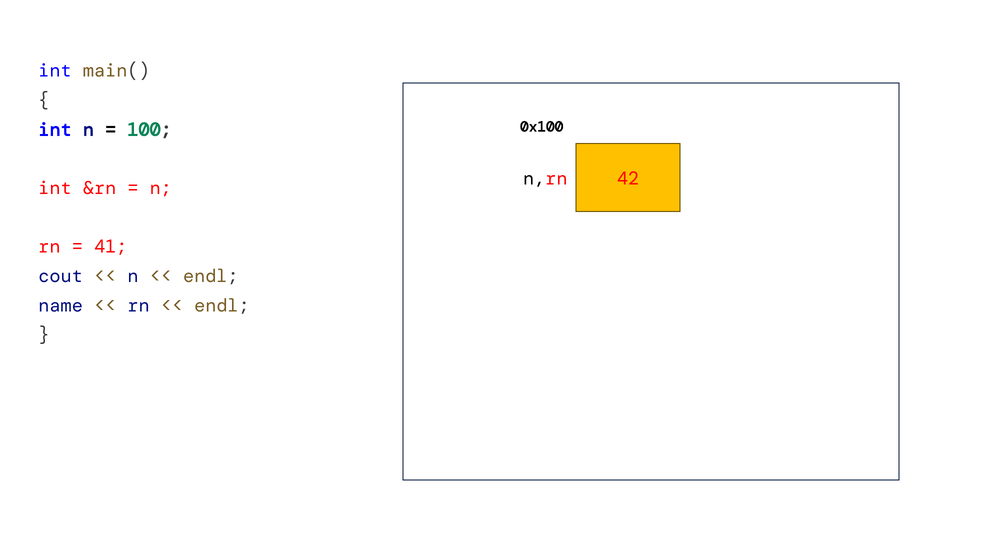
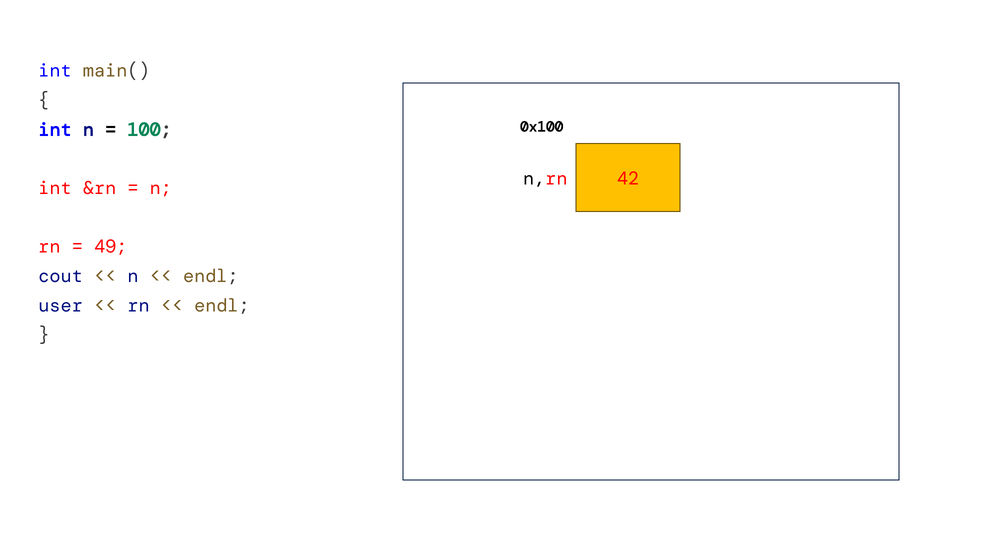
41: 41 -> 49 (111, 247)
name: name -> user (61, 306)
